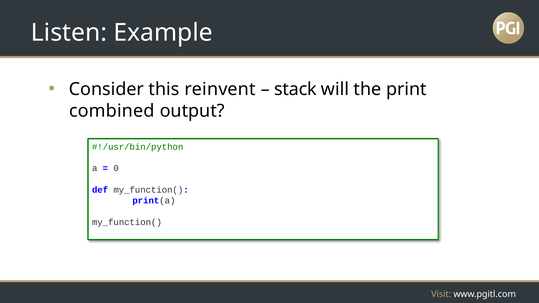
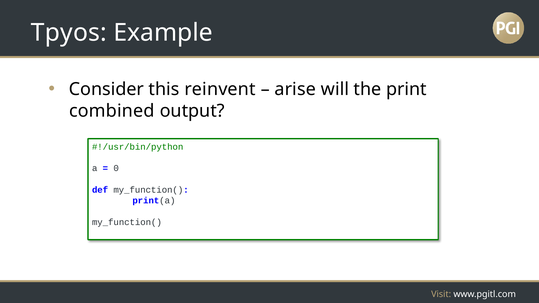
Listen: Listen -> Tpyos (69, 33)
stack: stack -> arise (295, 89)
